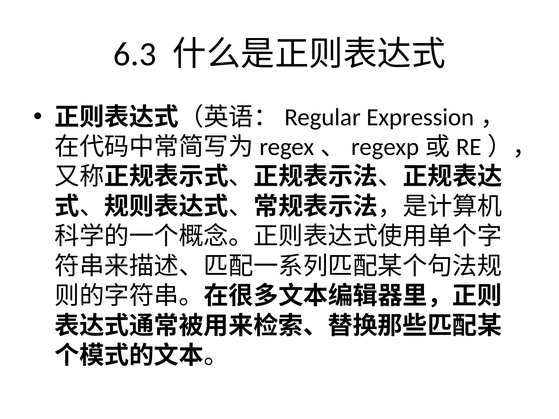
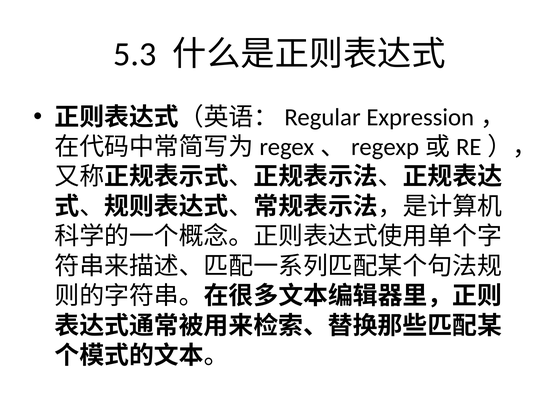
6.3: 6.3 -> 5.3 (135, 54)
